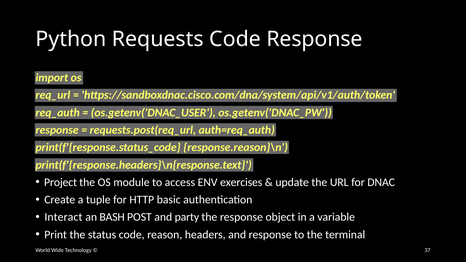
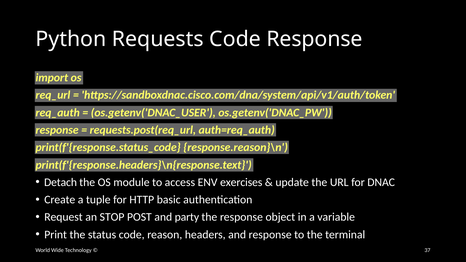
Project: Project -> Detach (61, 182)
Interact: Interact -> Request (63, 217)
BASH: BASH -> STOP (112, 217)
